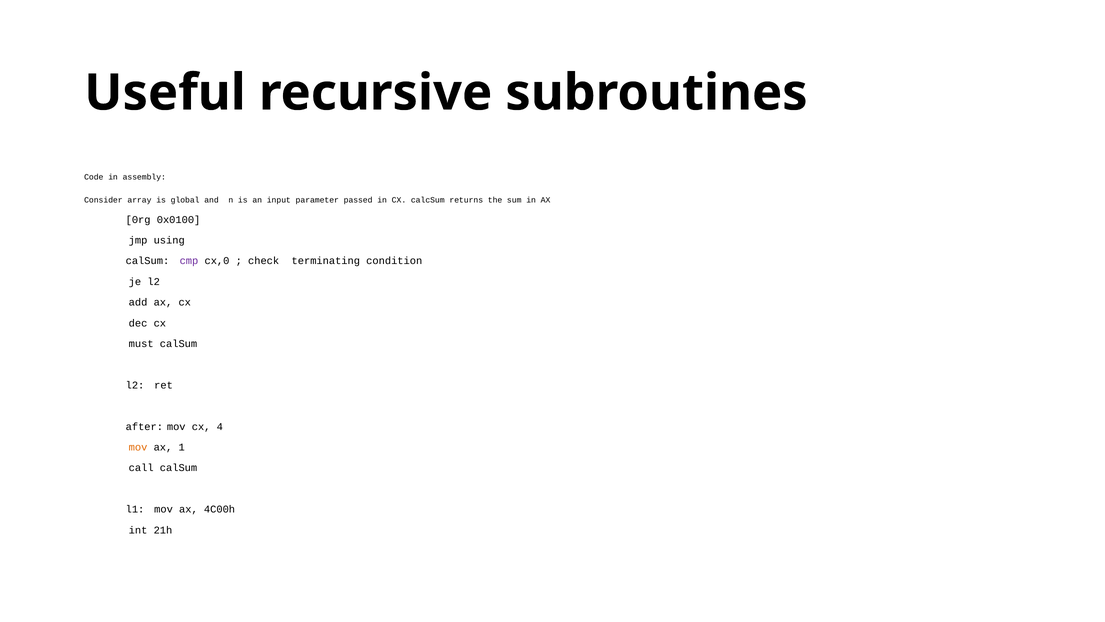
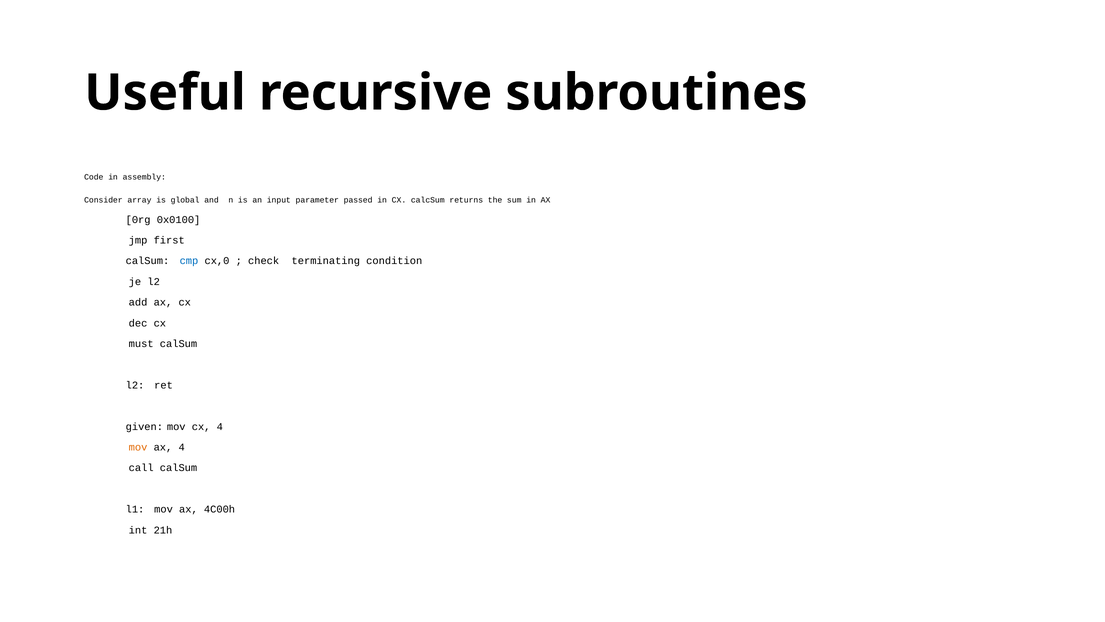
using: using -> first (169, 240)
cmp colour: purple -> blue (189, 261)
after: after -> given (144, 426)
ax 1: 1 -> 4 (182, 447)
